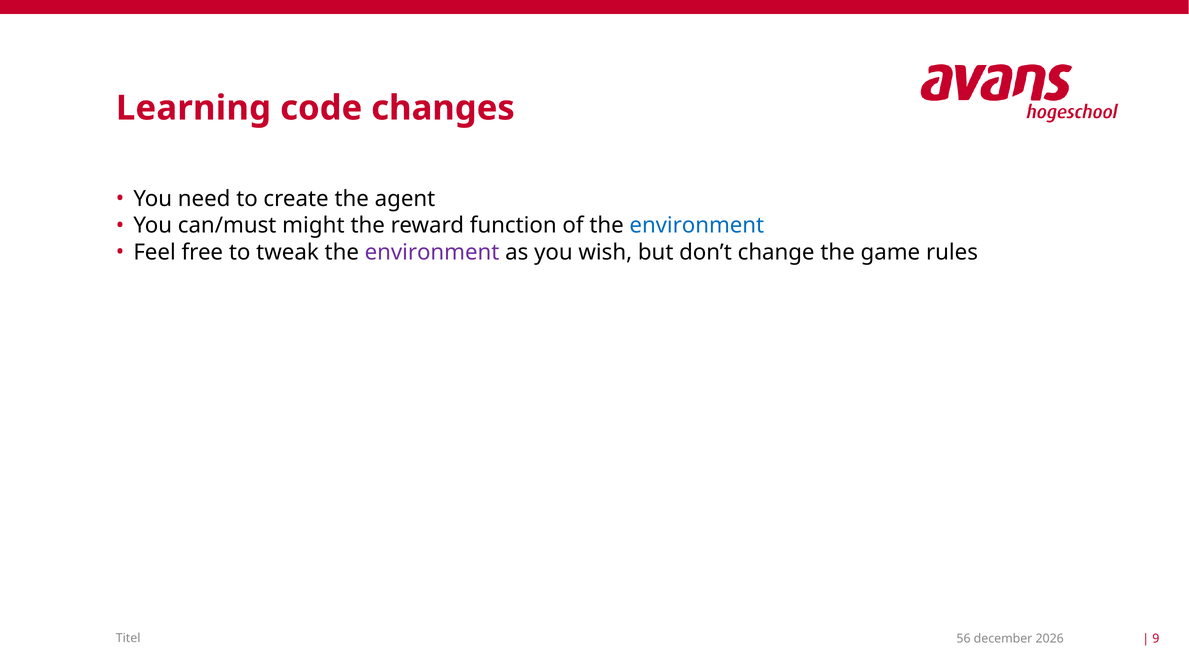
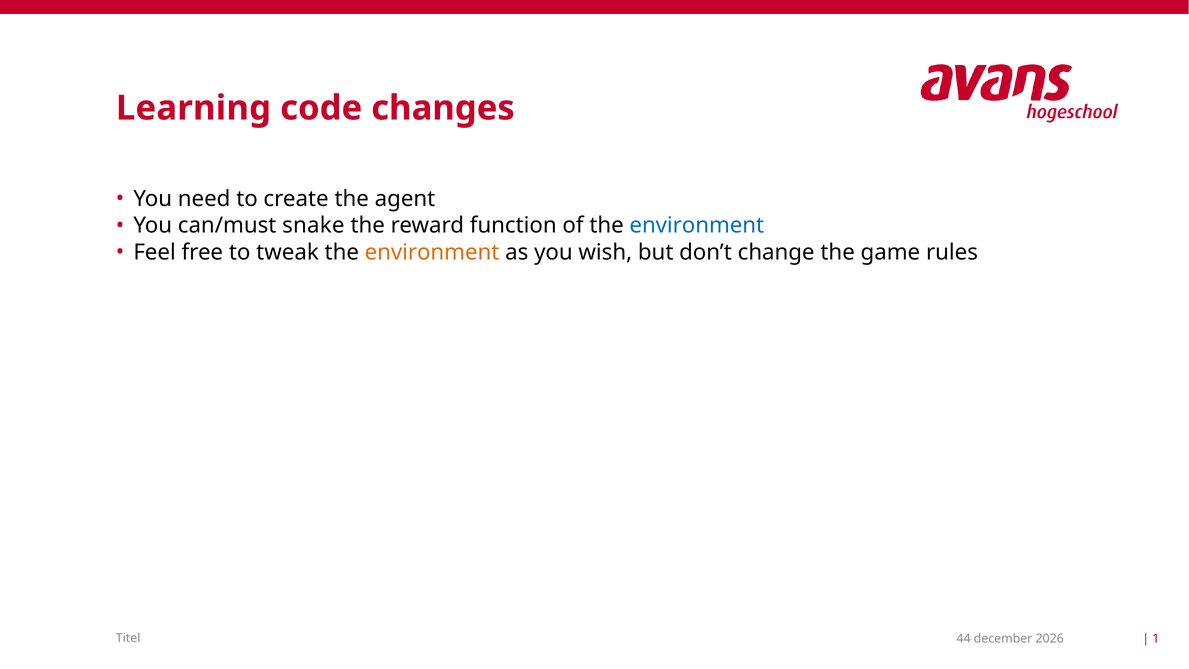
might: might -> snake (313, 226)
environment colour: purple -> orange (432, 252)
56: 56 -> 44 (964, 639)
9: 9 -> 1 (1156, 639)
